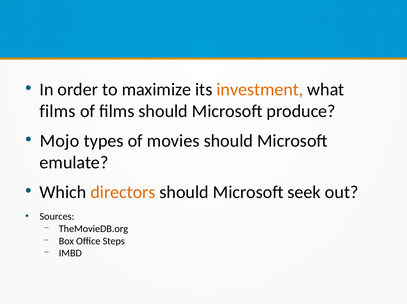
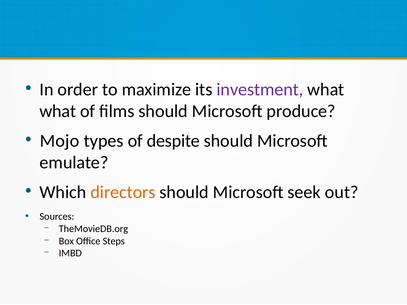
investment colour: orange -> purple (260, 90)
films: films -> what (58, 111)
movies: movies -> despite (173, 141)
